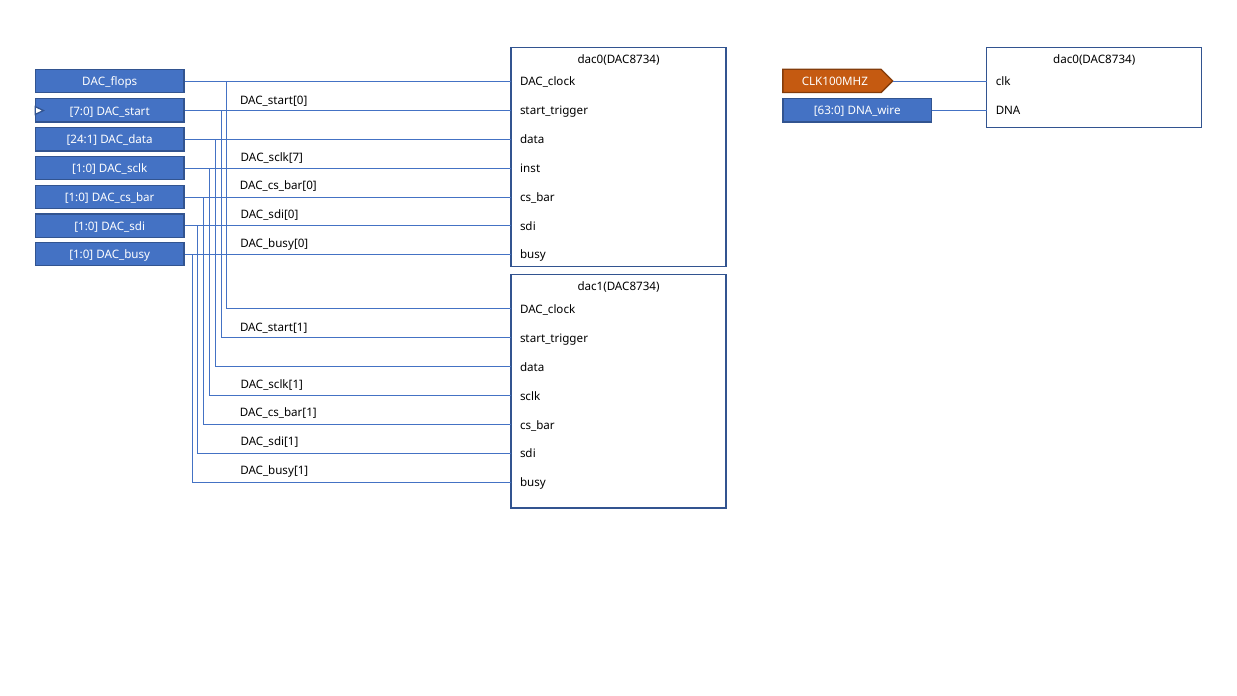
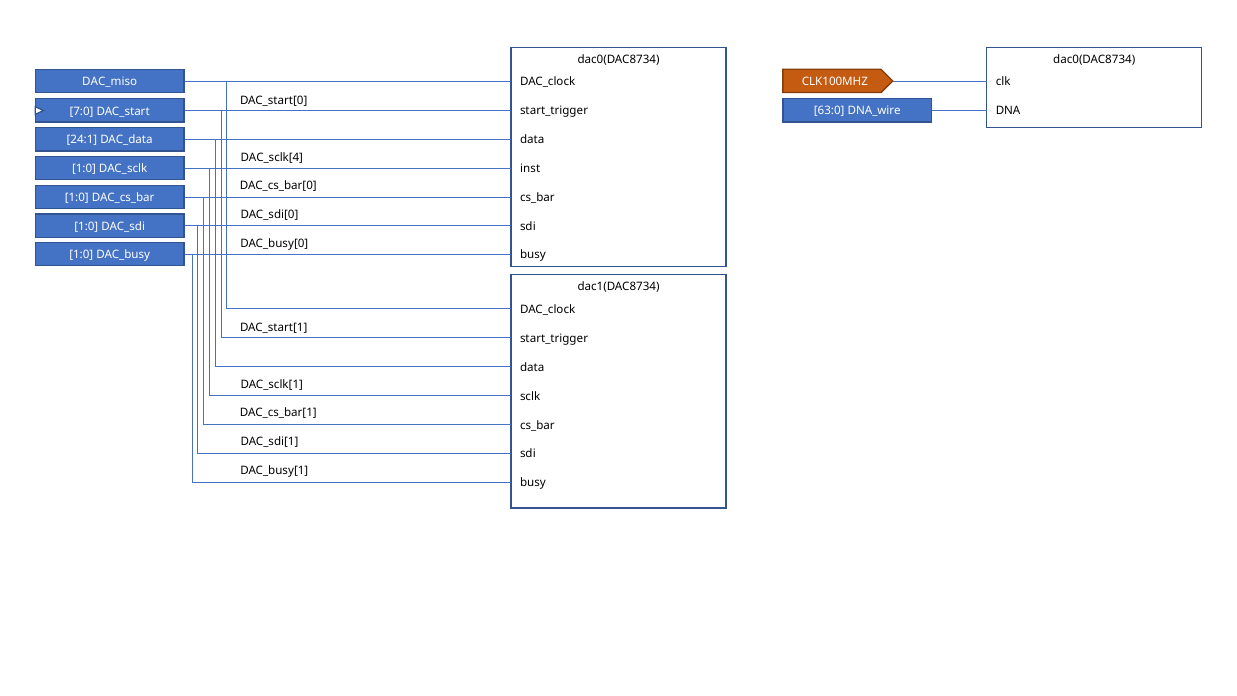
DAC_flops: DAC_flops -> DAC_miso (110, 82)
DAC_sclk[7: DAC_sclk[7 -> DAC_sclk[4 (272, 157)
